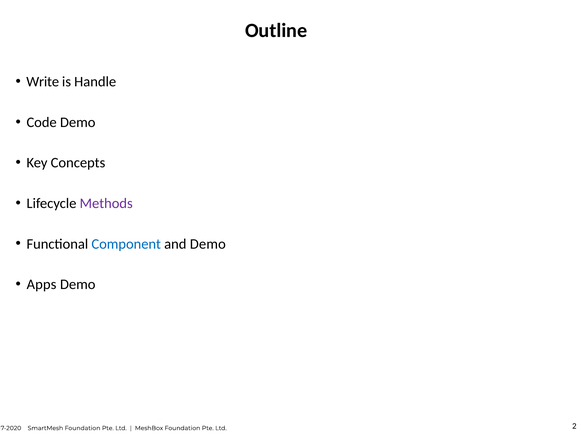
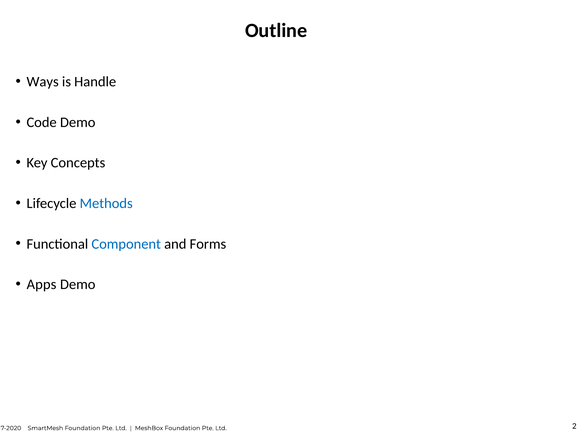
Write: Write -> Ways (43, 82)
Methods colour: purple -> blue (106, 203)
and Demo: Demo -> Forms (208, 244)
